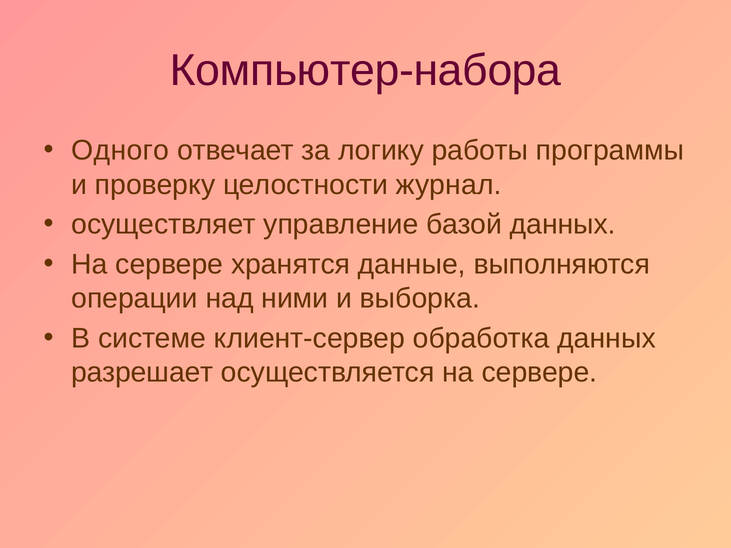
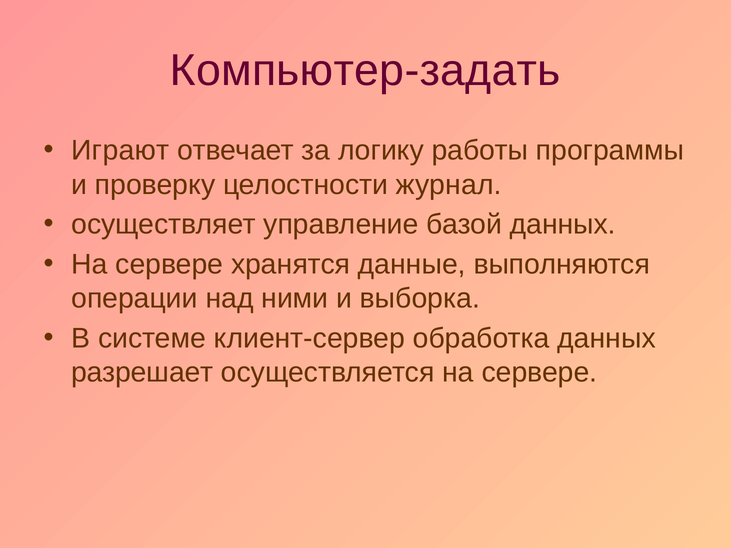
Компьютер-набора: Компьютер-набора -> Компьютер-задать (365, 71)
Одного: Одного -> Играют (120, 151)
